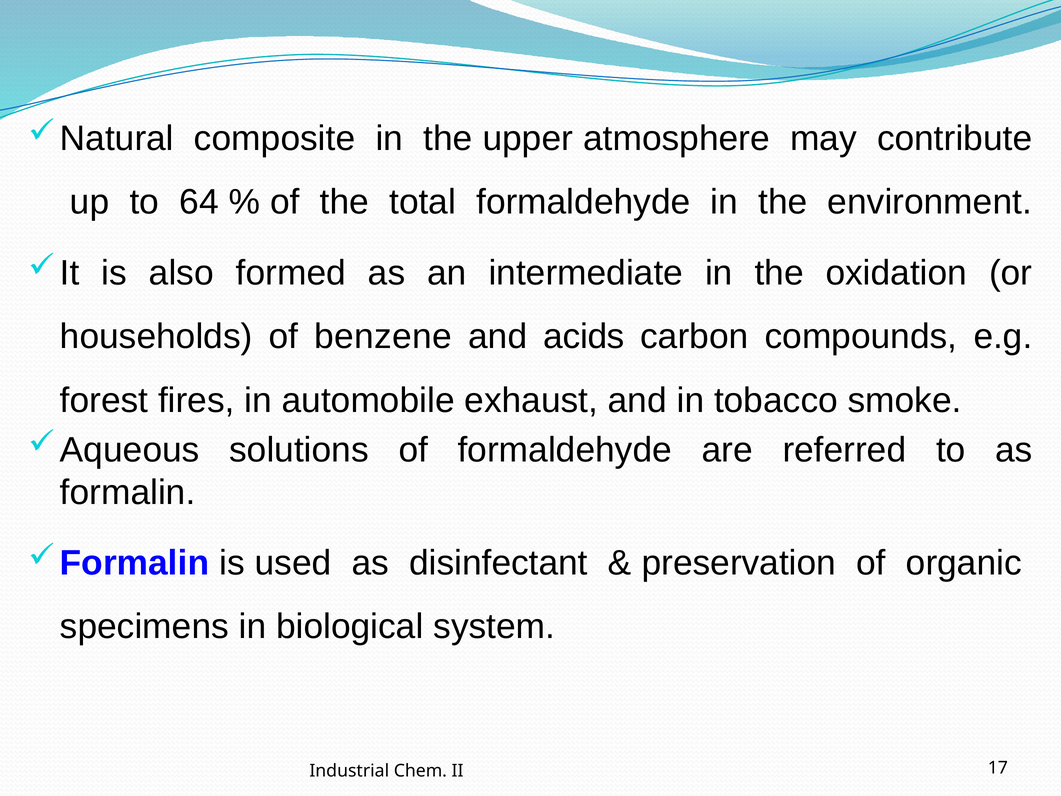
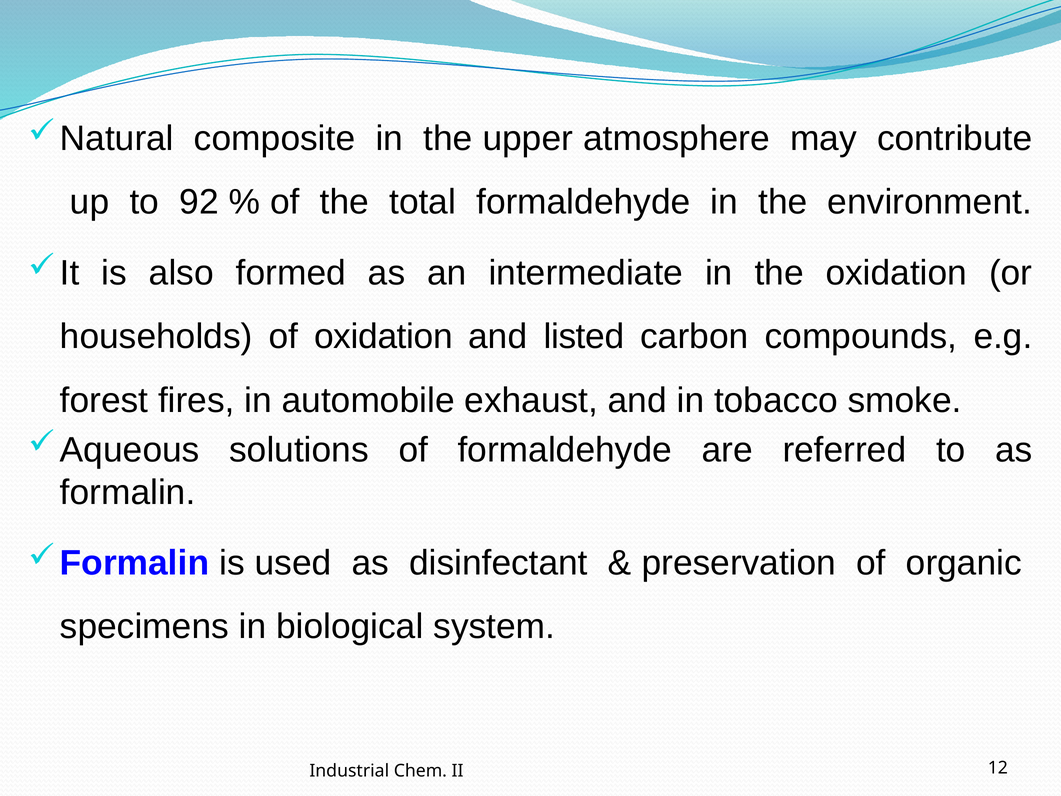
64: 64 -> 92 (199, 202)
of benzene: benzene -> oxidation (383, 337)
acids: acids -> listed (584, 337)
17: 17 -> 12 (998, 768)
